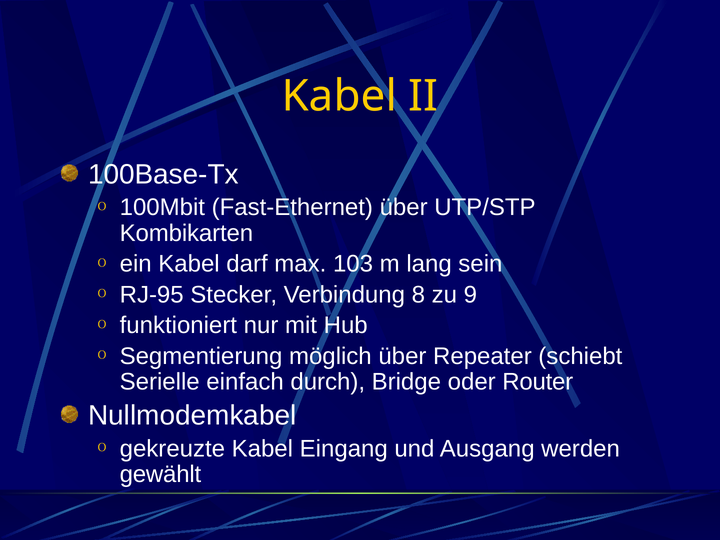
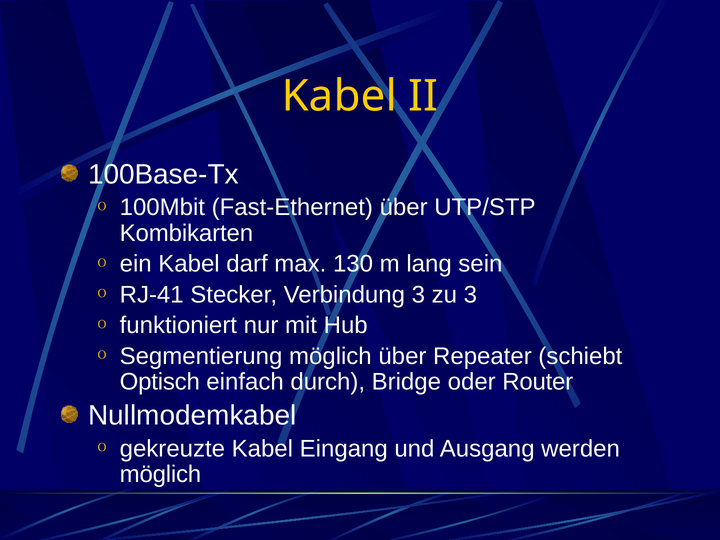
103: 103 -> 130 (353, 264)
RJ-95: RJ-95 -> RJ-41 (152, 295)
Verbindung 8: 8 -> 3 (418, 295)
zu 9: 9 -> 3 (470, 295)
Serielle: Serielle -> Optisch (160, 382)
gewählt: gewählt -> möglich (160, 475)
